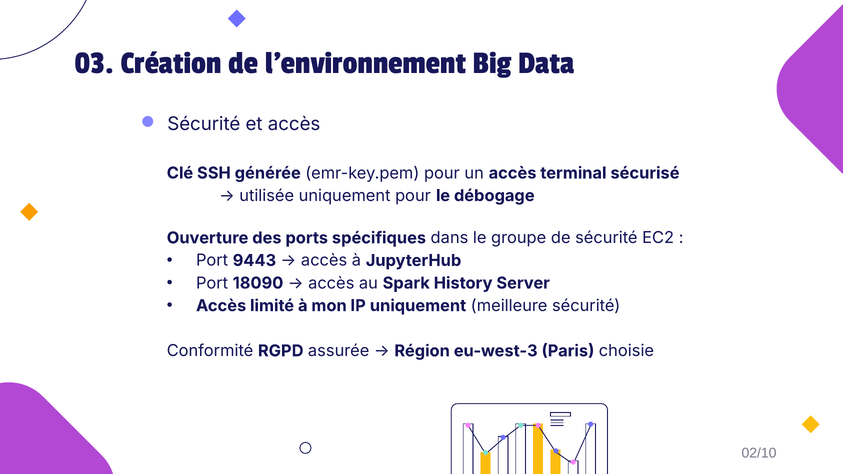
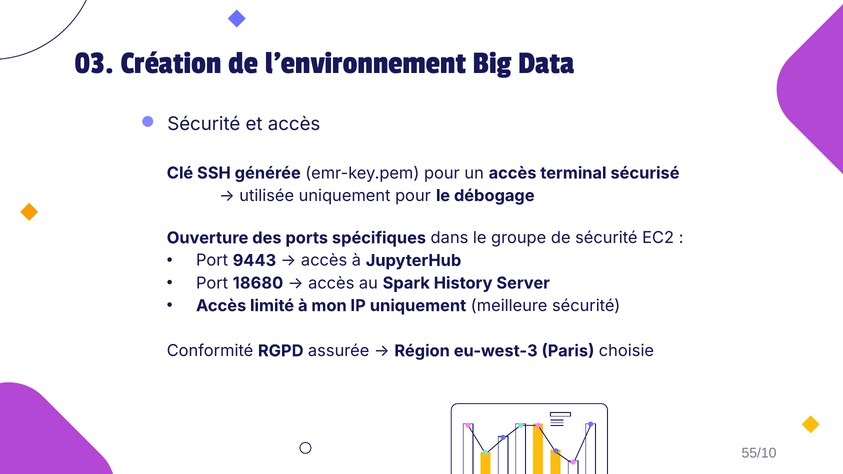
18090: 18090 -> 18680 (258, 283)
02/10: 02/10 -> 55/10 (759, 453)
